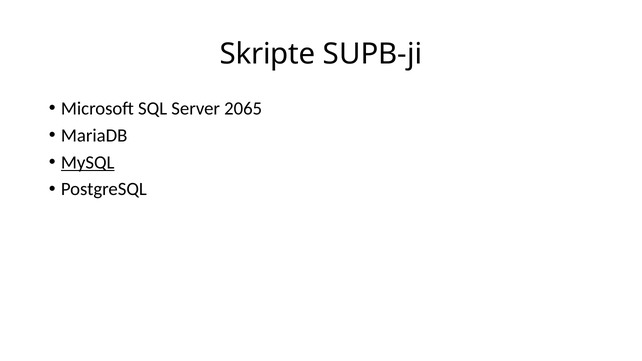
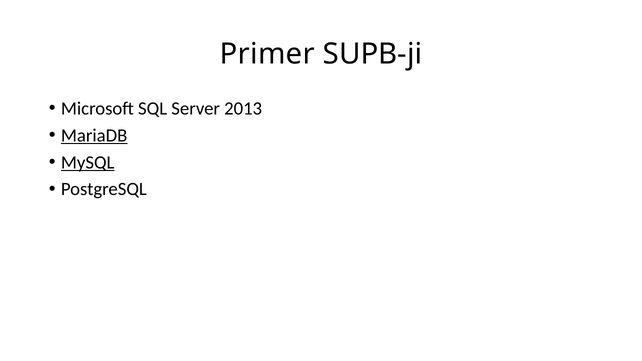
Skripte: Skripte -> Primer (267, 54)
2065: 2065 -> 2013 (243, 109)
MariaDB underline: none -> present (94, 135)
